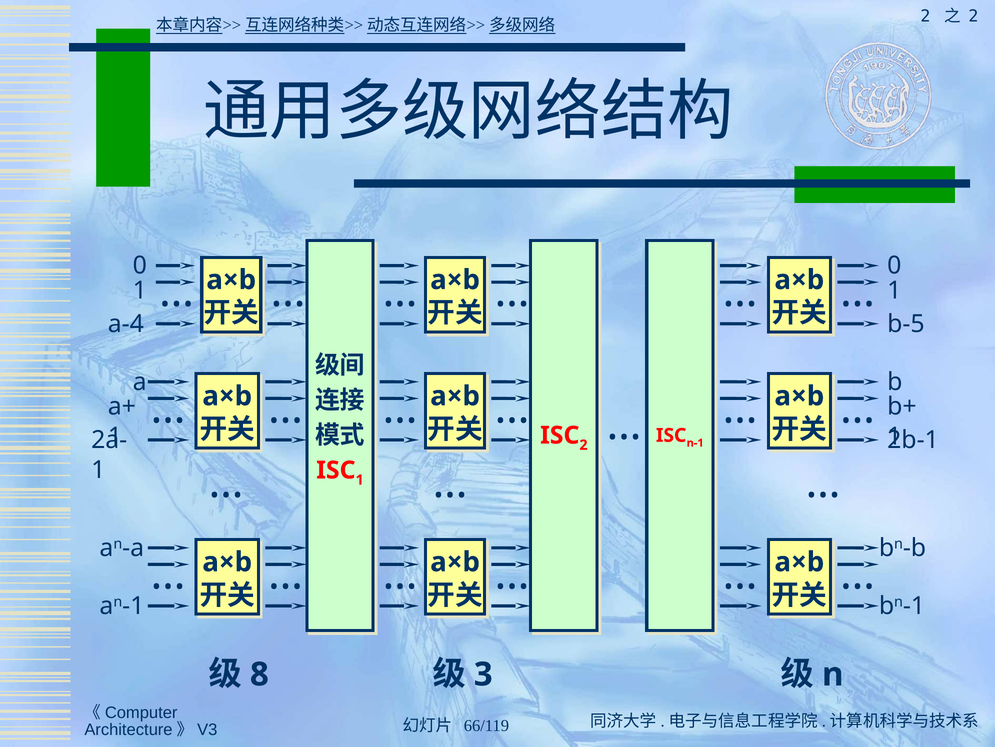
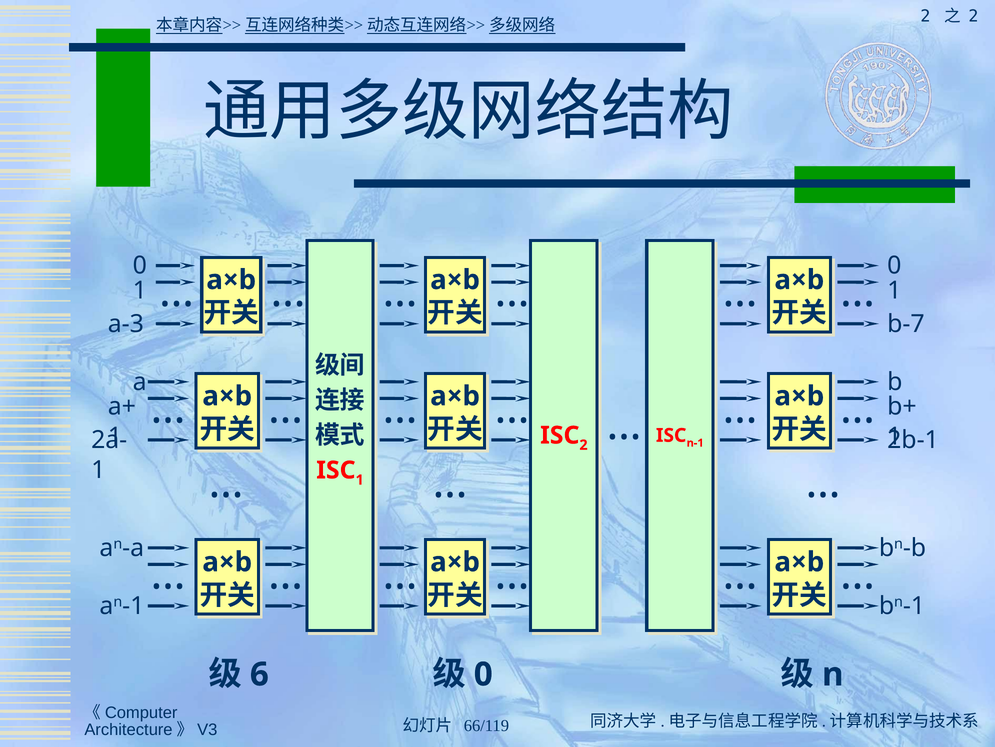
a-4: a-4 -> a-3 (126, 323)
b-5: b-5 -> b-7 (906, 323)
8: 8 -> 6 (259, 674)
3: 3 -> 0 (483, 674)
